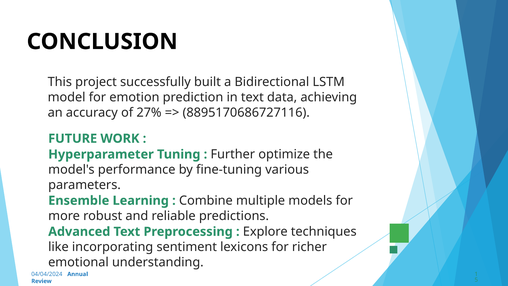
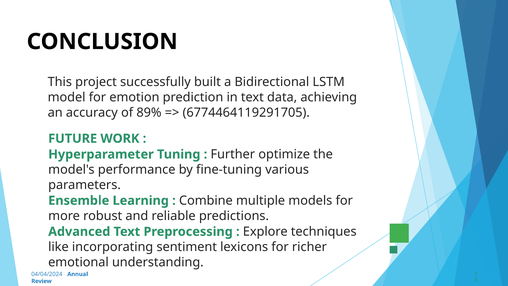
27%: 27% -> 89% (149, 113)
8895170686727116: 8895170686727116 -> 6774464119291705 (246, 113)
